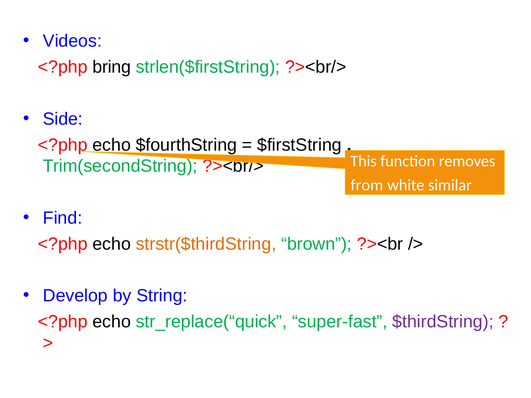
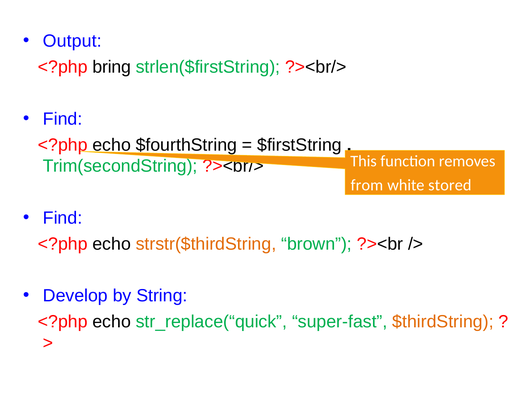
Videos: Videos -> Output (72, 41)
Side: Side -> Find (63, 119)
similar: similar -> stored (450, 185)
$thirdString colour: purple -> orange (443, 322)
